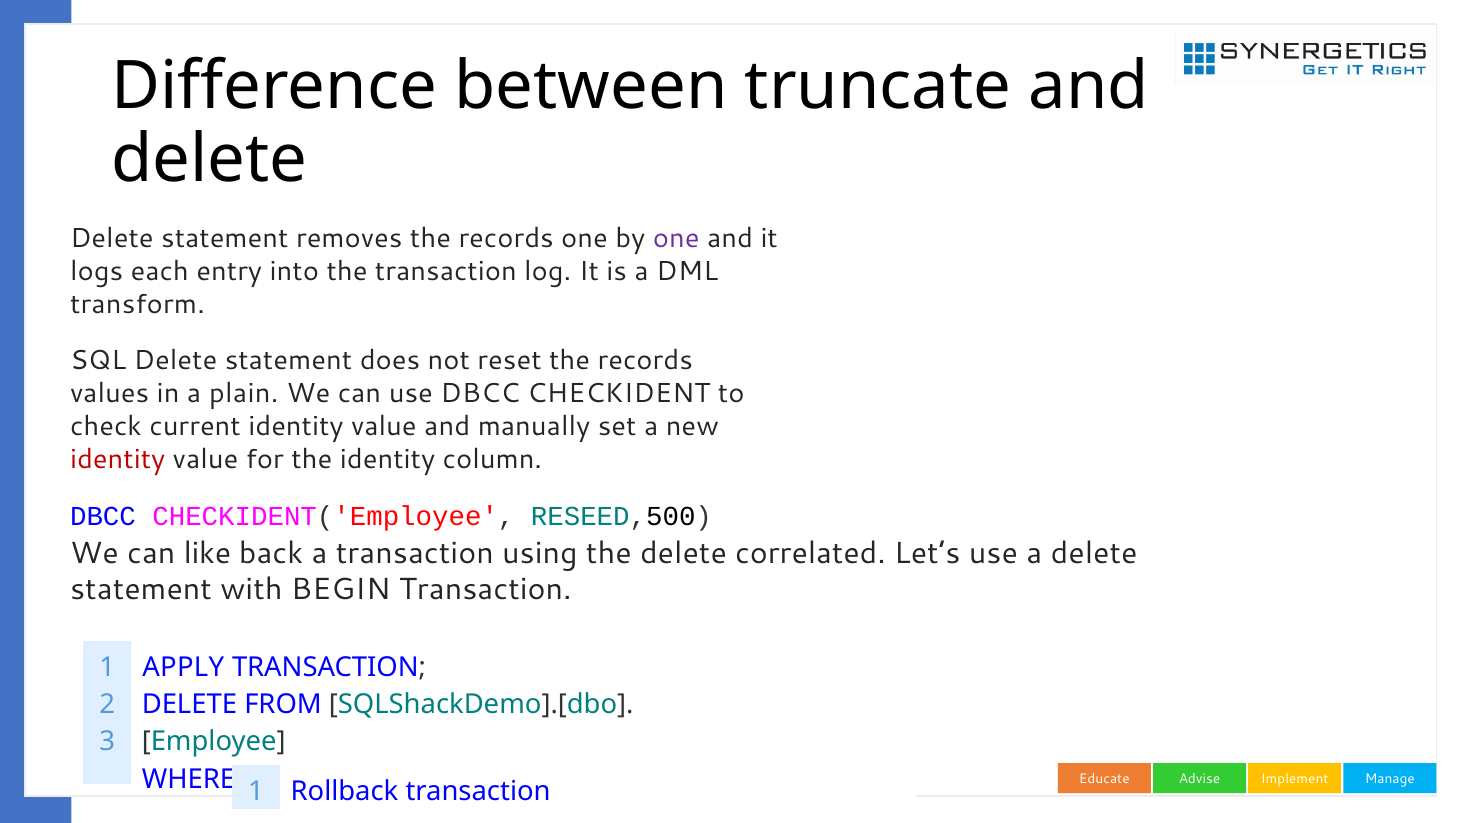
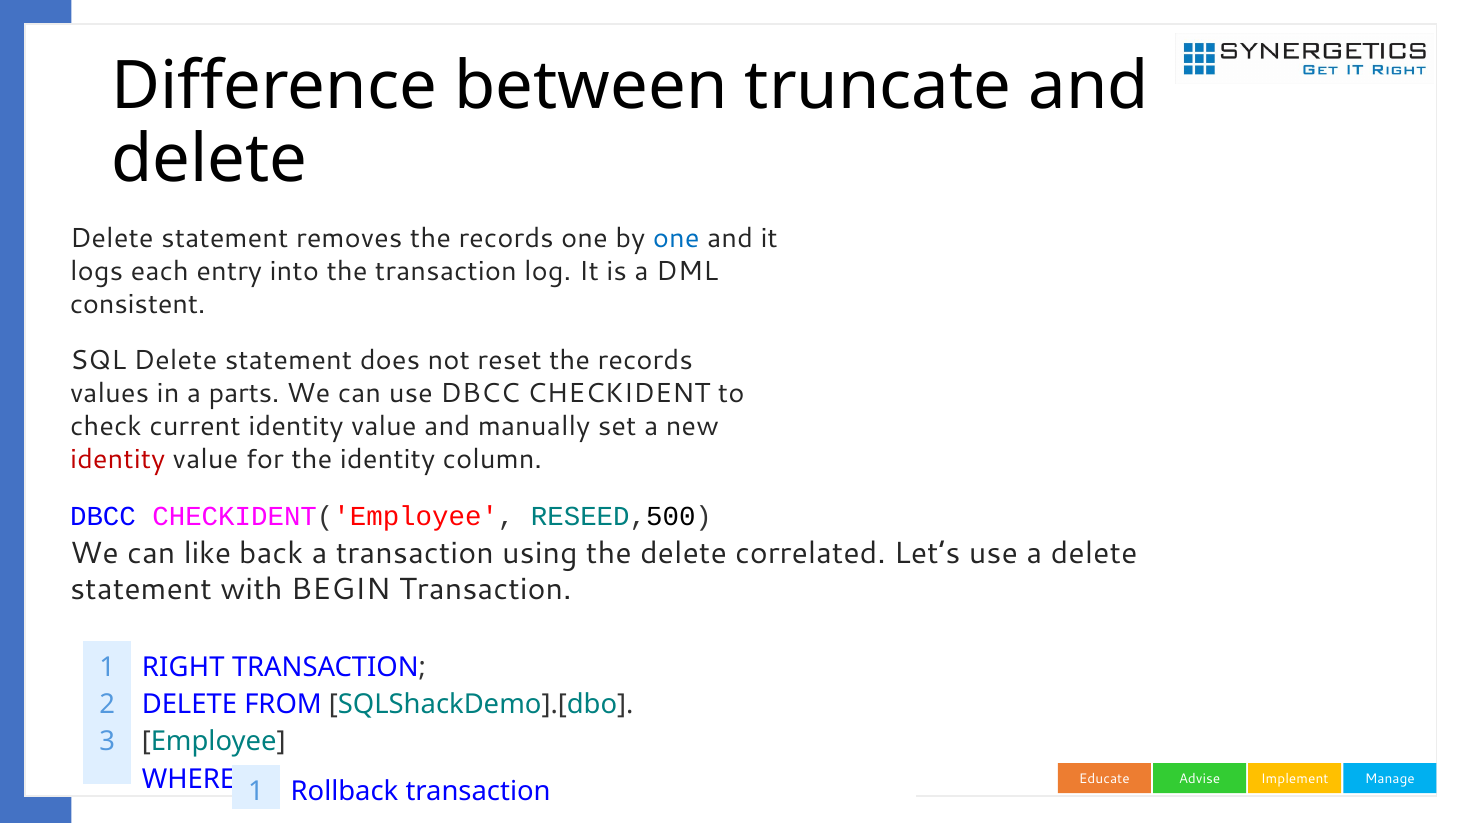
one colour: purple -> blue (676, 239)
transform: transform -> consistent (138, 305)
plain: plain -> parts (244, 394)
APPLY: APPLY -> RIGHT (183, 667)
